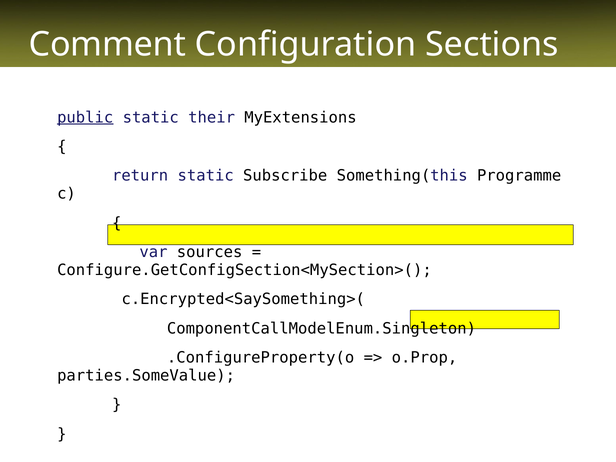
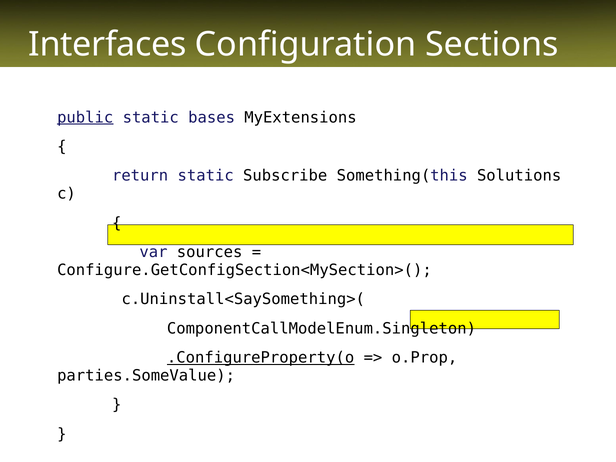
Comment: Comment -> Interfaces (107, 45)
their: their -> bases (212, 117)
Programme: Programme -> Solutions (519, 176)
c.Encrypted<SaySomething>(: c.Encrypted<SaySomething>( -> c.Uninstall<SaySomething>( (243, 299)
.ConfigureProperty(o underline: none -> present (261, 358)
